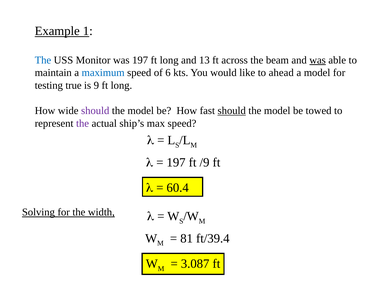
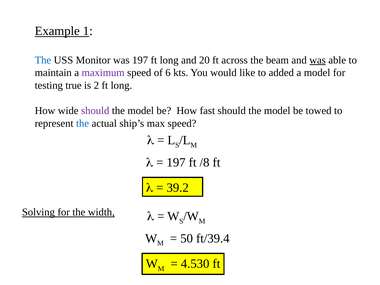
13: 13 -> 20 (204, 60)
maximum colour: blue -> purple (103, 73)
ahead: ahead -> added (281, 73)
9: 9 -> 2 (96, 85)
should underline: present -> none (232, 111)
the colour: purple -> blue (83, 123)
/9: /9 -> /8 (205, 162)
60.4: 60.4 -> 39.2 (178, 188)
81: 81 -> 50 (187, 238)
3.087: 3.087 -> 4.530 (195, 264)
